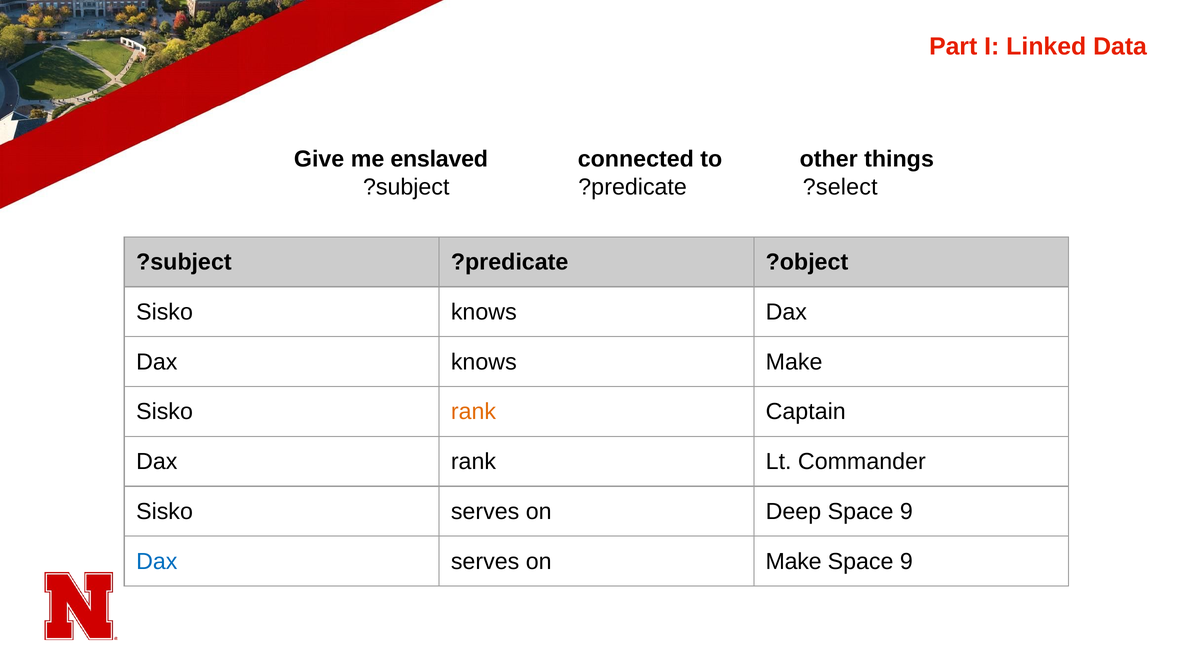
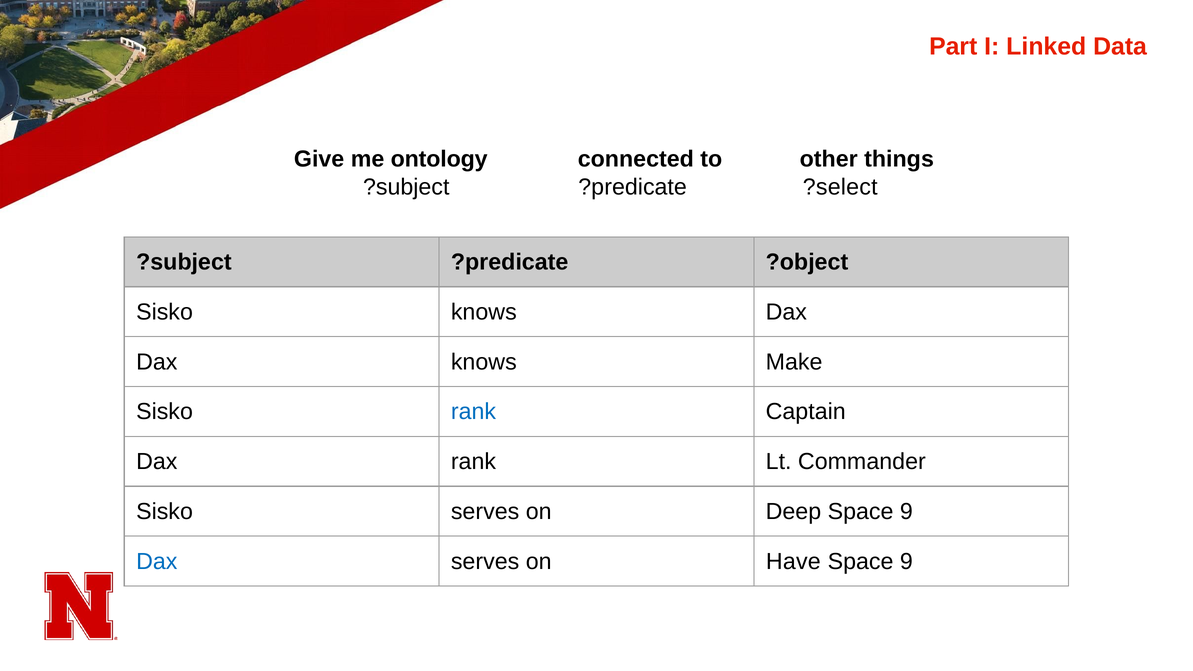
enslaved: enslaved -> ontology (439, 159)
rank colour: orange -> blue (474, 412)
on Make: Make -> Have (793, 562)
